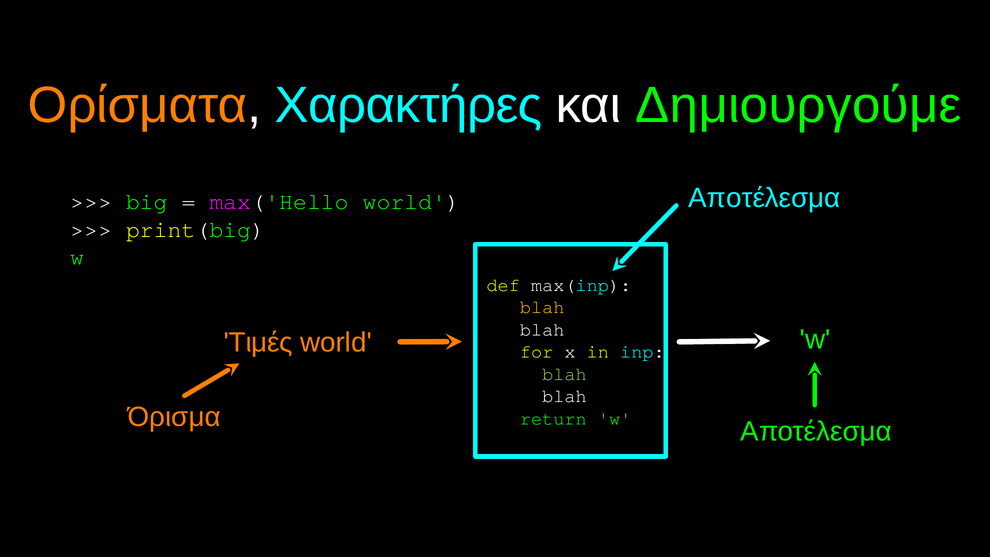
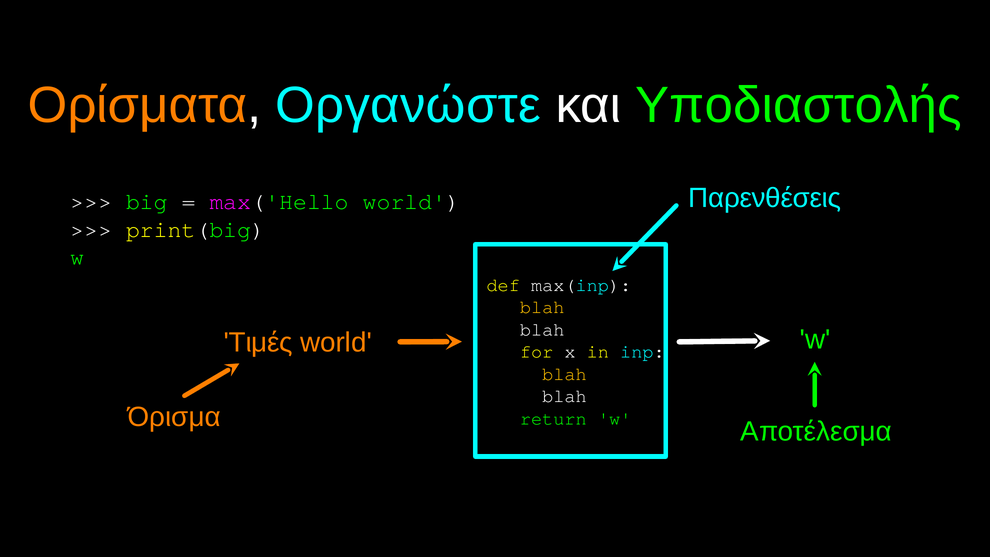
Χαρακτήρες: Χαρακτήρες -> Οργανώστε (408, 105)
Δημιουργούμε: Δημιουργούμε -> Υποδιαστολής (799, 105)
Αποτέλεσμα: Αποτέλεσμα -> Παρενθέσεις (765, 198)
blah colour: light green -> yellow (564, 374)
